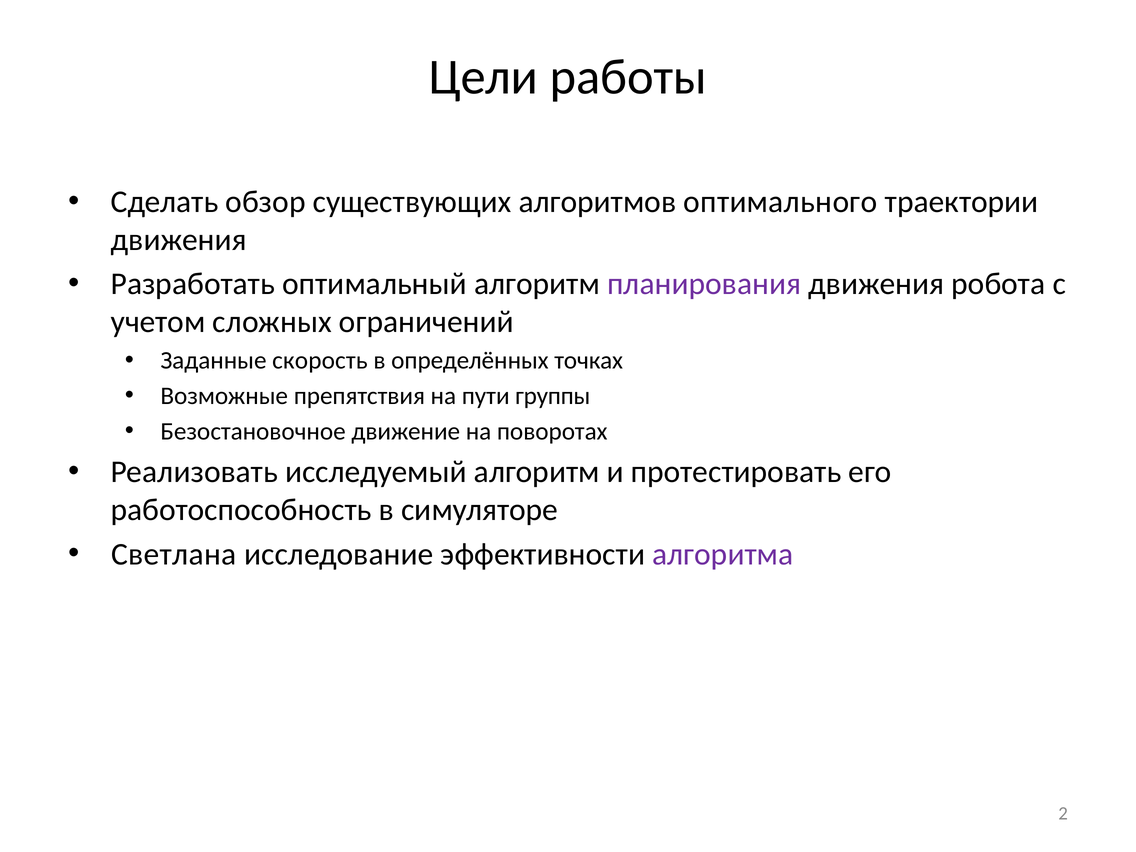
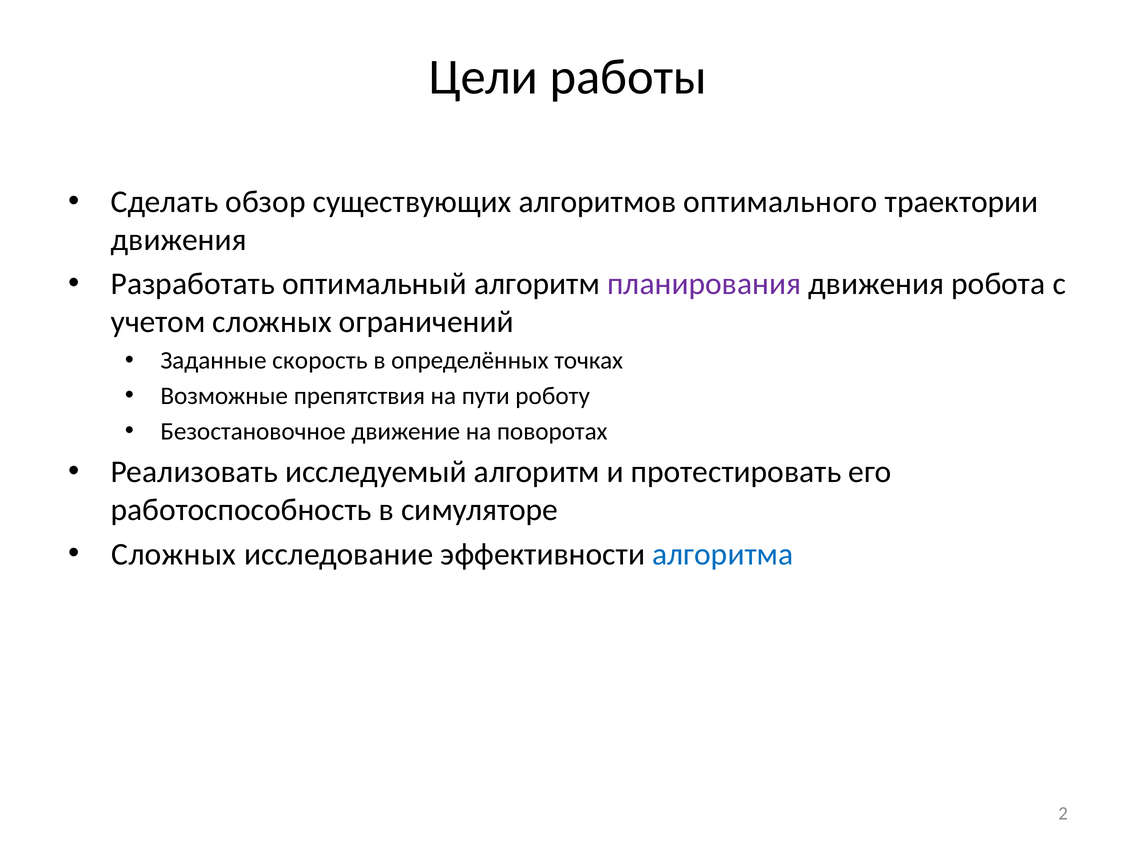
группы: группы -> роботу (553, 396)
Светлана: Светлана -> Сложных (174, 554)
алгоритма colour: purple -> blue (723, 554)
